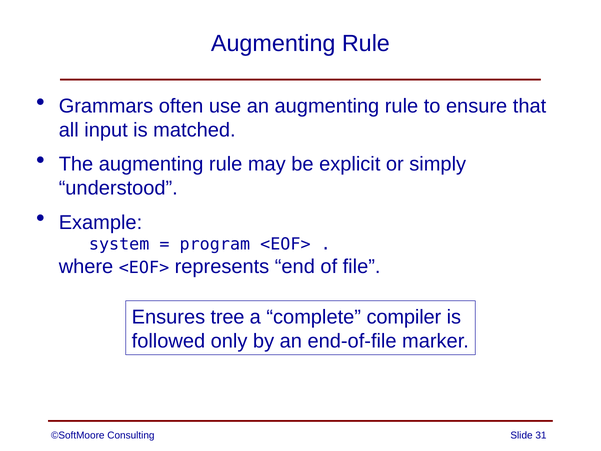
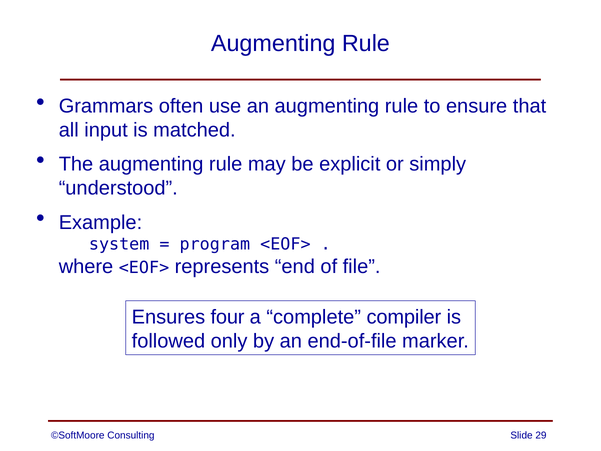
tree: tree -> four (228, 317)
31: 31 -> 29 (541, 435)
